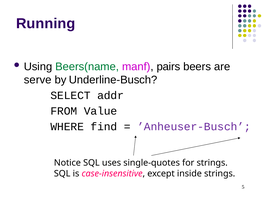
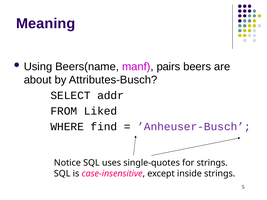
Running: Running -> Meaning (46, 23)
Beers(name colour: green -> black (87, 67)
serve: serve -> about (38, 80)
Underline-Busch: Underline-Busch -> Attributes-Busch (113, 80)
Value: Value -> Liked (101, 111)
